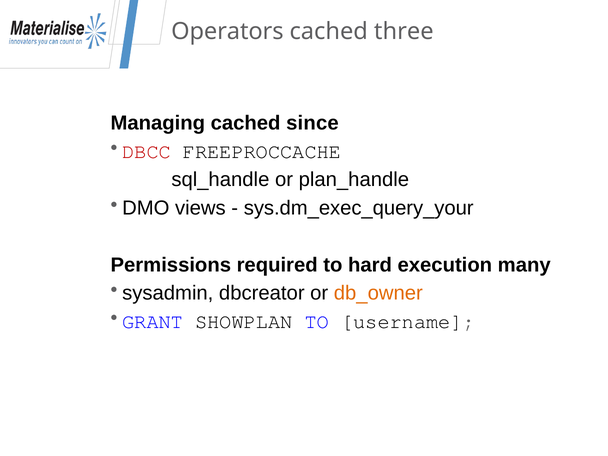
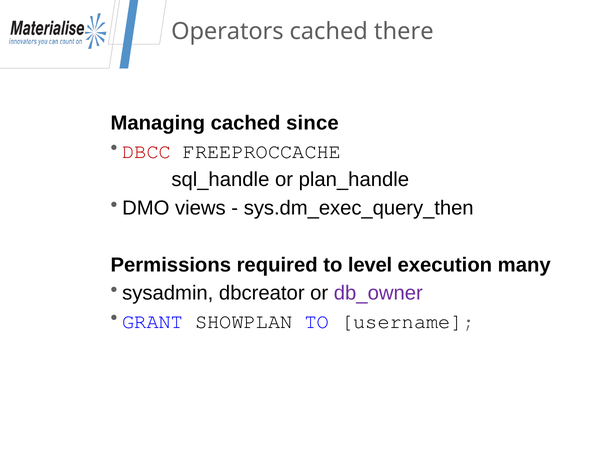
three: three -> there (404, 31)
sys.dm_exec_query_your: sys.dm_exec_query_your -> sys.dm_exec_query_then (359, 208)
hard: hard -> level (370, 265)
db_owner colour: orange -> purple (378, 293)
